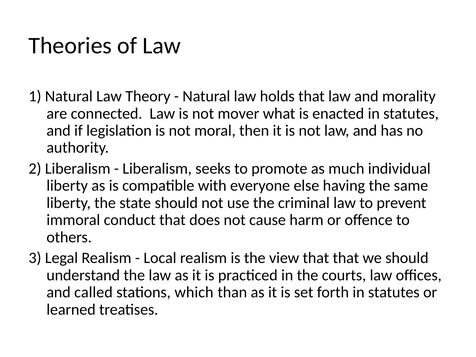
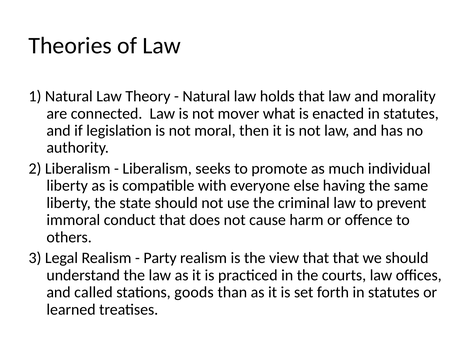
Local: Local -> Party (160, 258)
which: which -> goods (194, 292)
